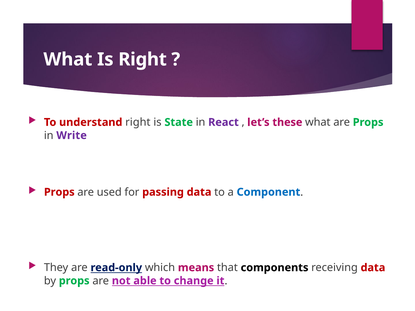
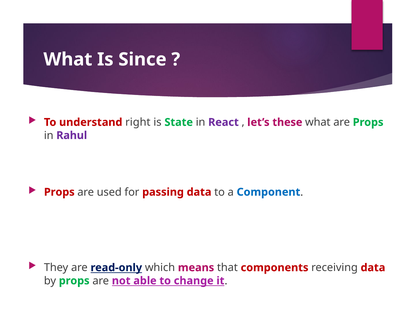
Is Right: Right -> Since (142, 59)
Write: Write -> Rahul (72, 136)
components colour: black -> red (275, 268)
